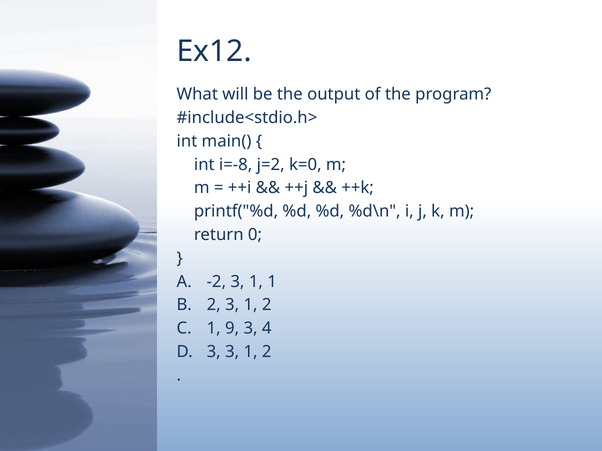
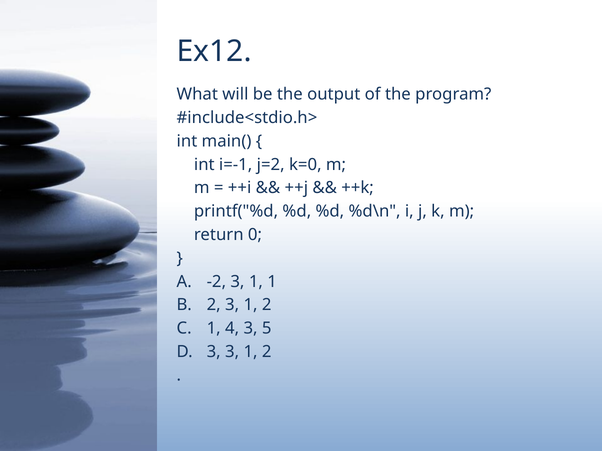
i=-8: i=-8 -> i=-1 (236, 165)
9: 9 -> 4 (232, 329)
4: 4 -> 5 (267, 329)
